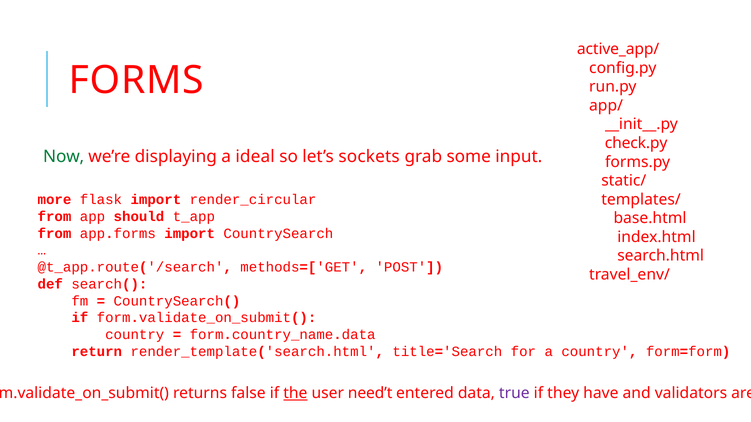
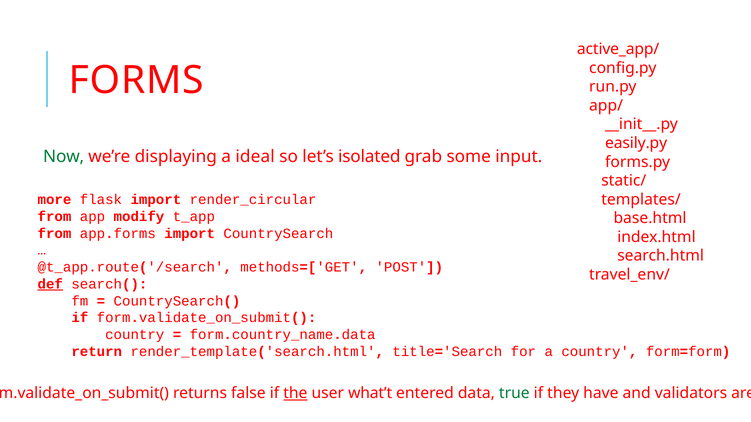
check.py: check.py -> easily.py (636, 143)
sockets: sockets -> isolated (369, 157)
should: should -> modify (139, 217)
def underline: none -> present (50, 284)
need’t: need’t -> what’t (370, 394)
true colour: purple -> green (514, 394)
